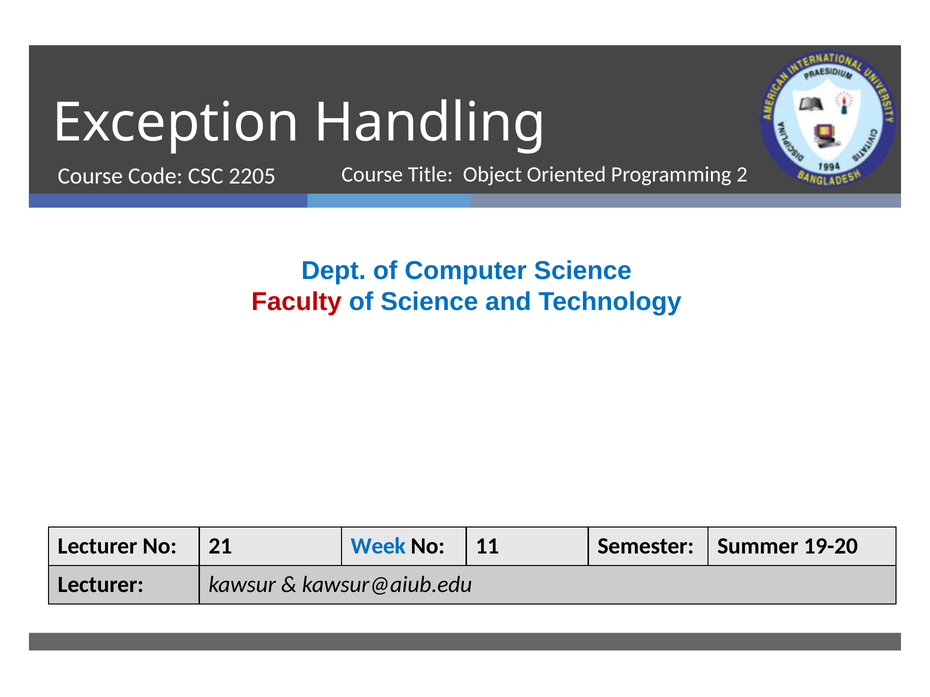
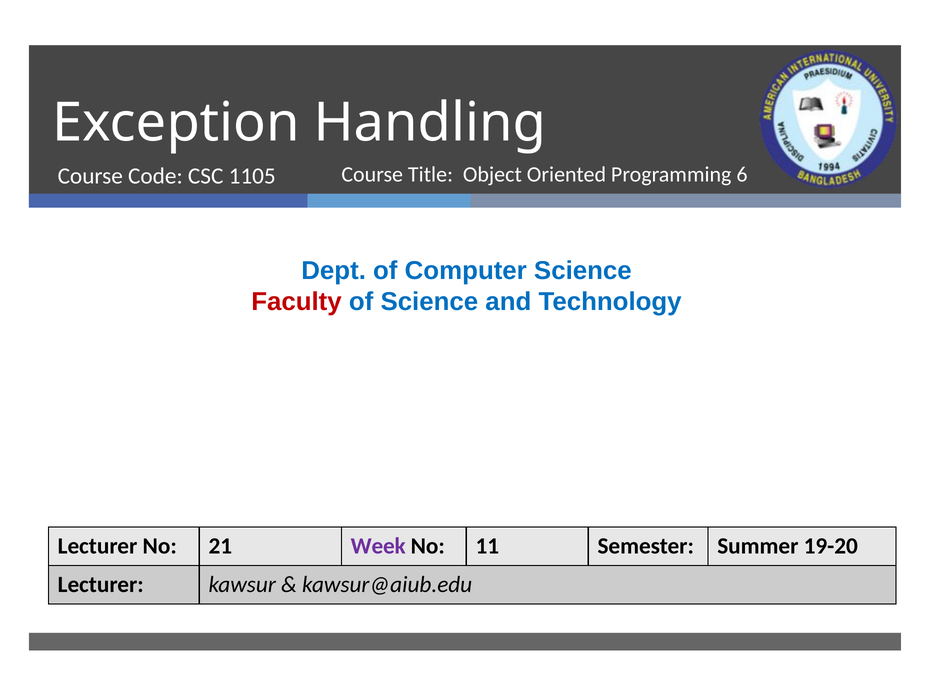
2: 2 -> 6 (742, 175)
2205: 2205 -> 1105 (252, 176)
Week colour: blue -> purple (378, 547)
